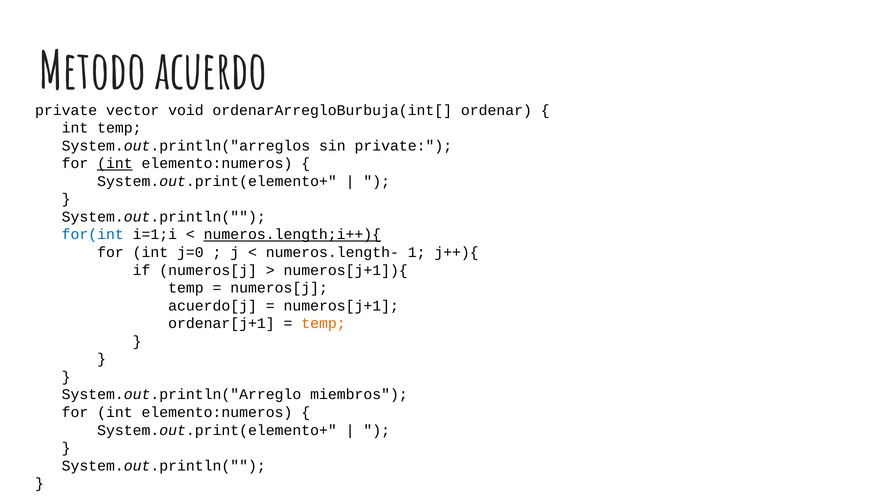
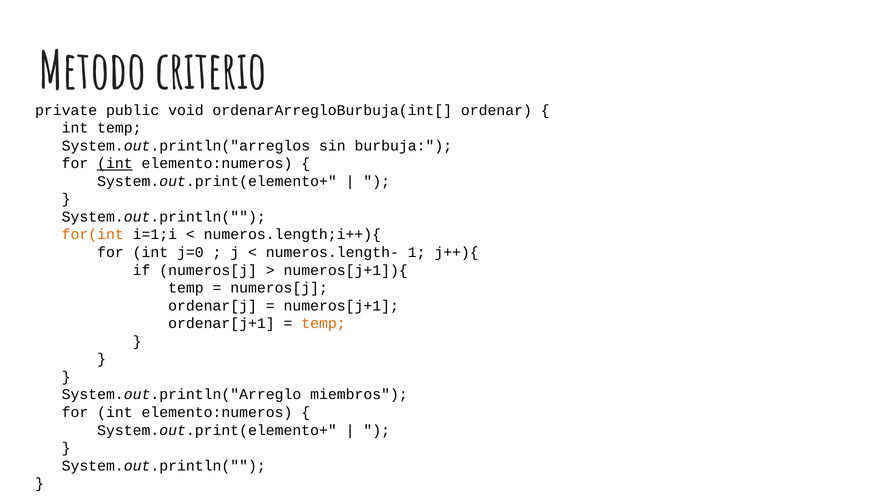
acuerdo: acuerdo -> criterio (211, 72)
vector: vector -> public (133, 110)
sin private: private -> burbuja (403, 146)
for(int colour: blue -> orange (93, 234)
numeros.length;i++){ underline: present -> none (292, 234)
acuerdo[j: acuerdo[j -> ordenar[j (213, 305)
